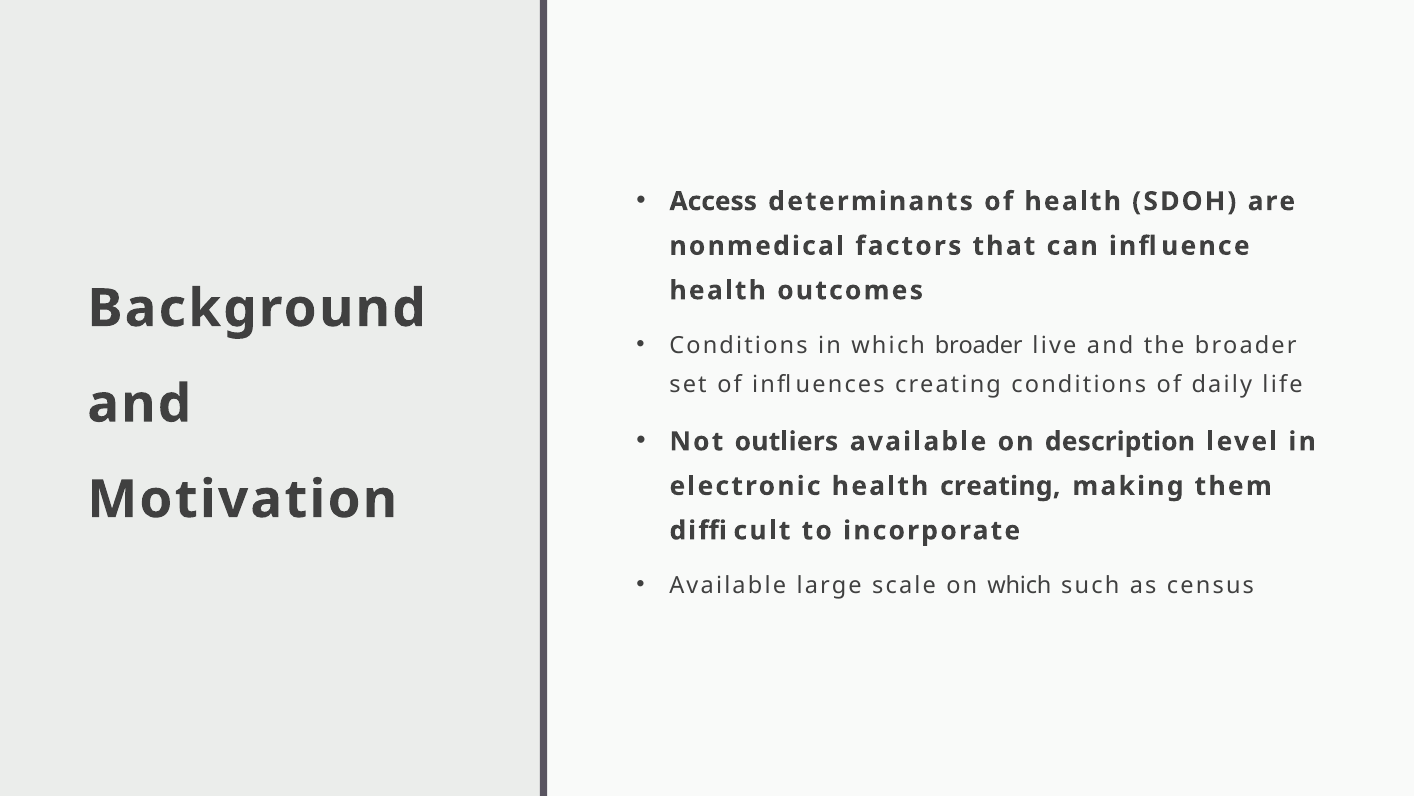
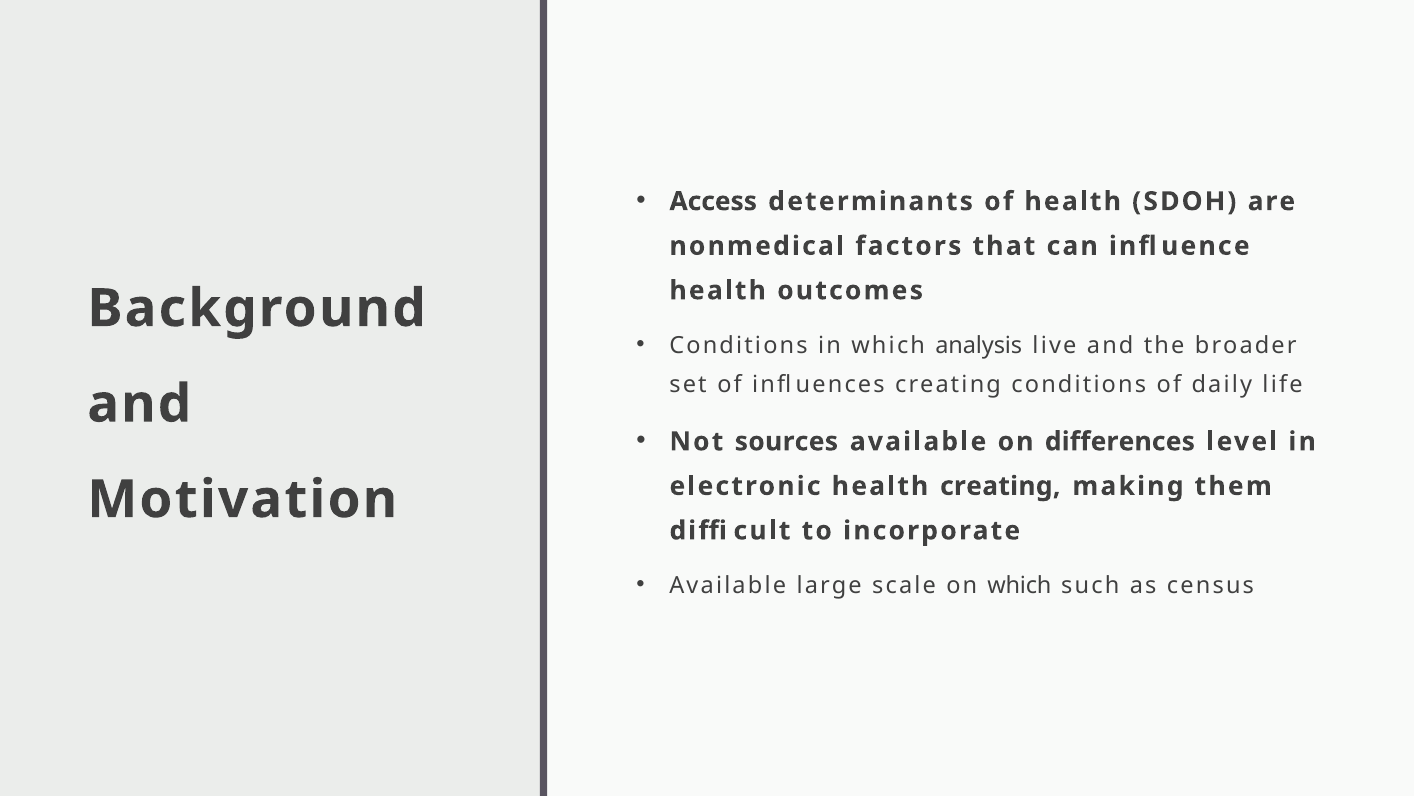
which broader: broader -> analysis (979, 345)
outliers: outliers -> sources (786, 441)
description: description -> differences (1120, 441)
